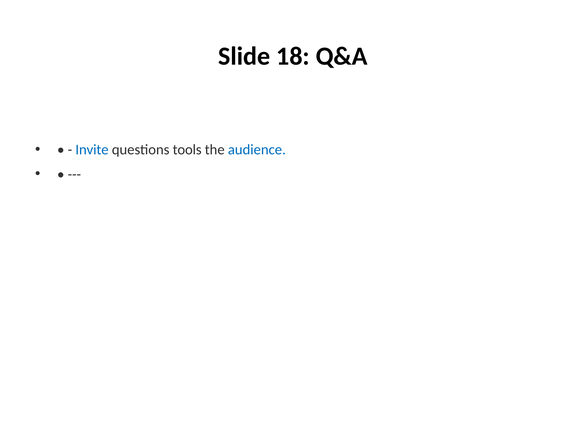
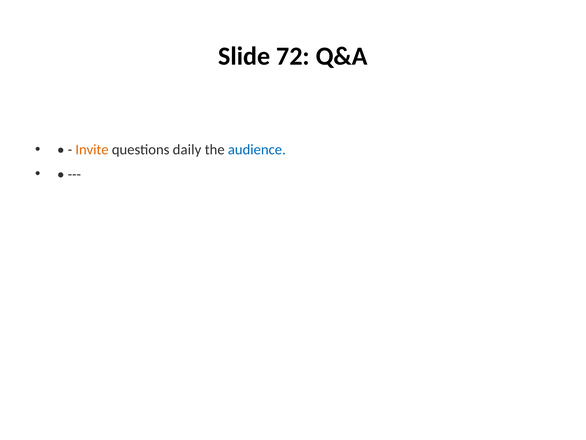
18: 18 -> 72 (293, 56)
Invite colour: blue -> orange (92, 149)
tools: tools -> daily (187, 149)
